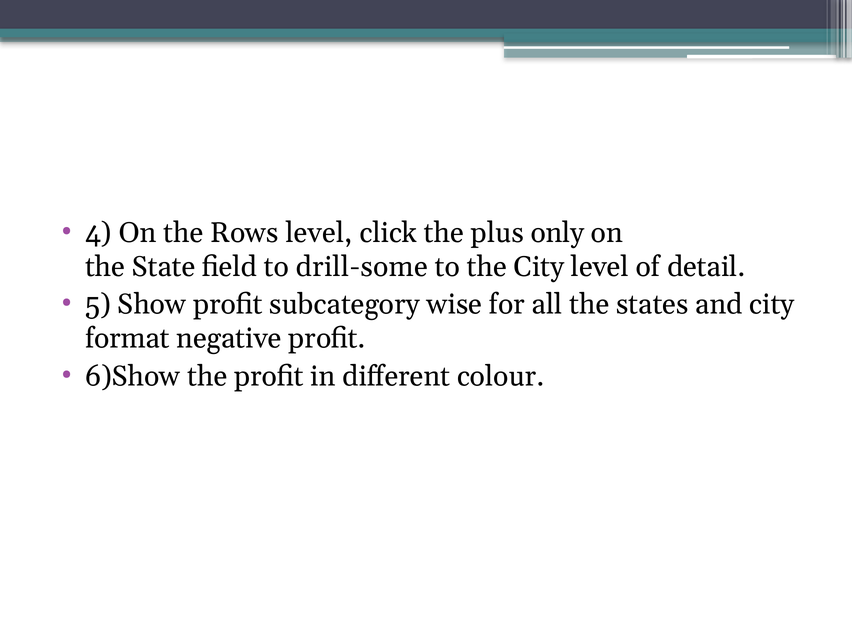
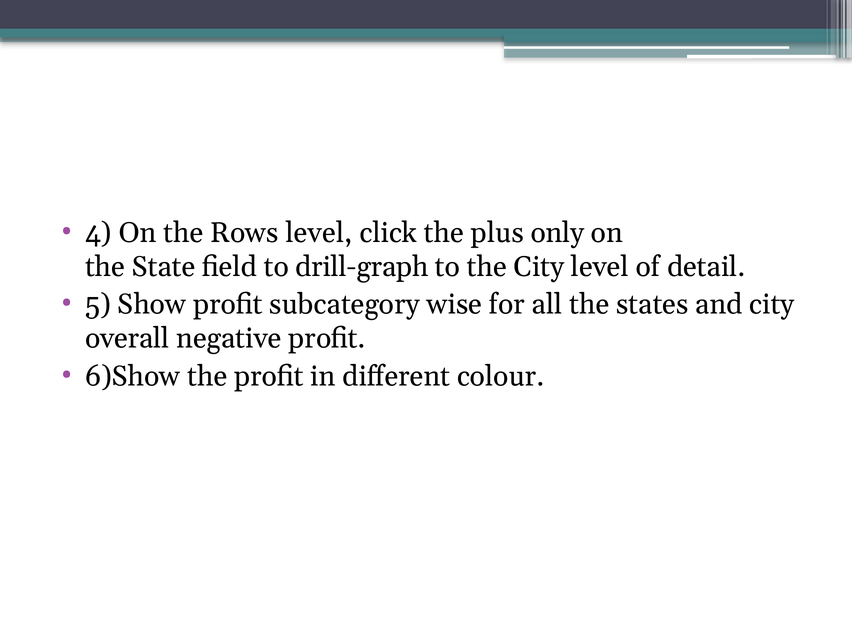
drill-some: drill-some -> drill-graph (362, 267)
format: format -> overall (127, 339)
